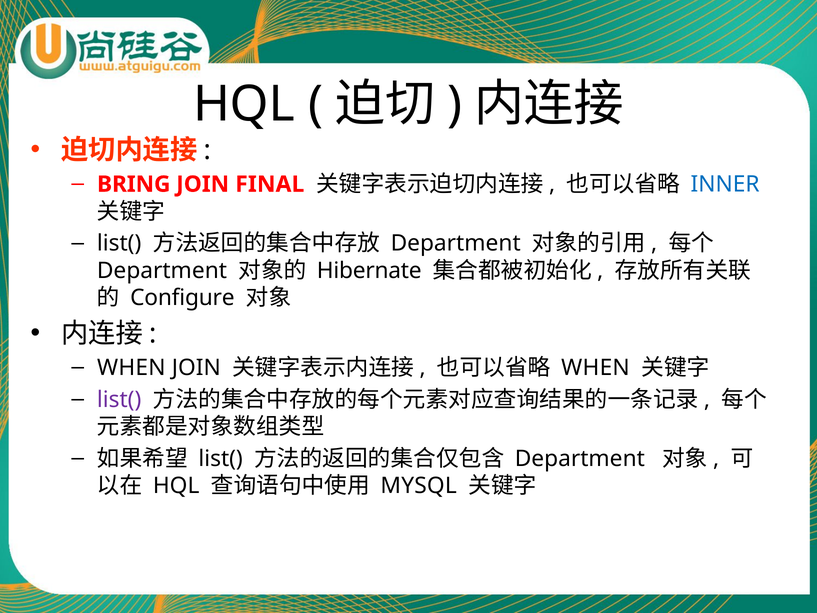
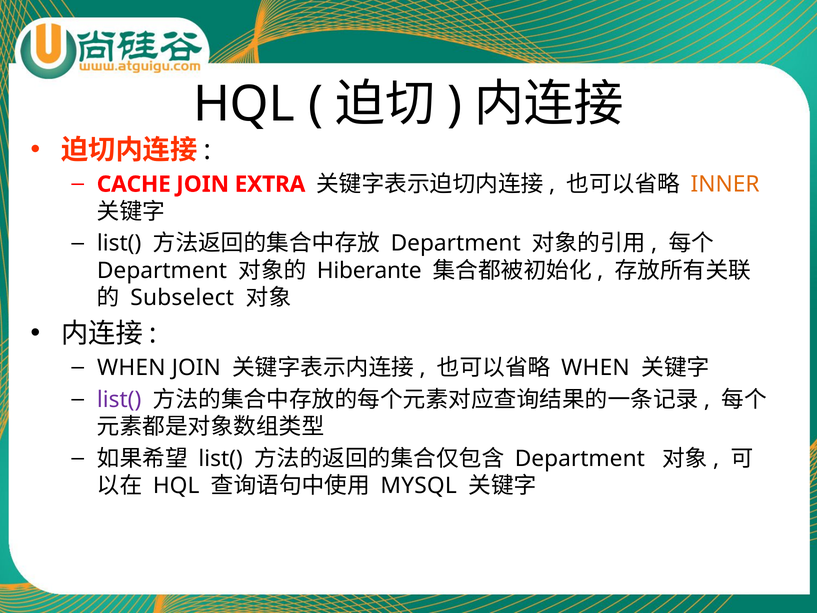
BRING: BRING -> CACHE (134, 184)
FINAL: FINAL -> EXTRA (270, 184)
INNER colour: blue -> orange (725, 184)
Hibernate: Hibernate -> Hiberante (369, 270)
Configure: Configure -> Subselect (182, 298)
